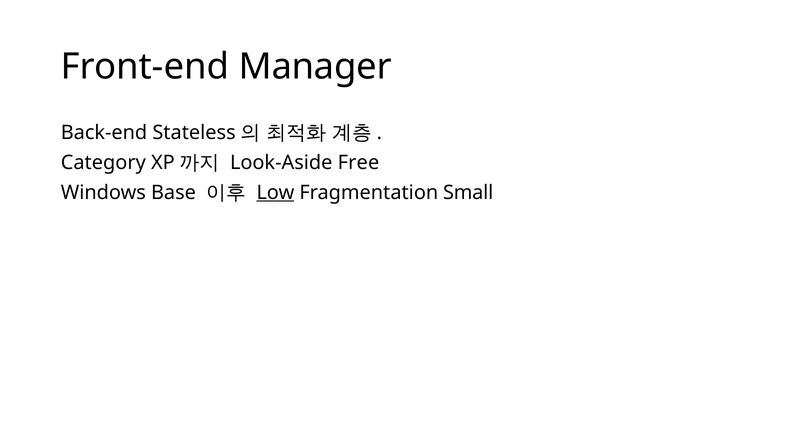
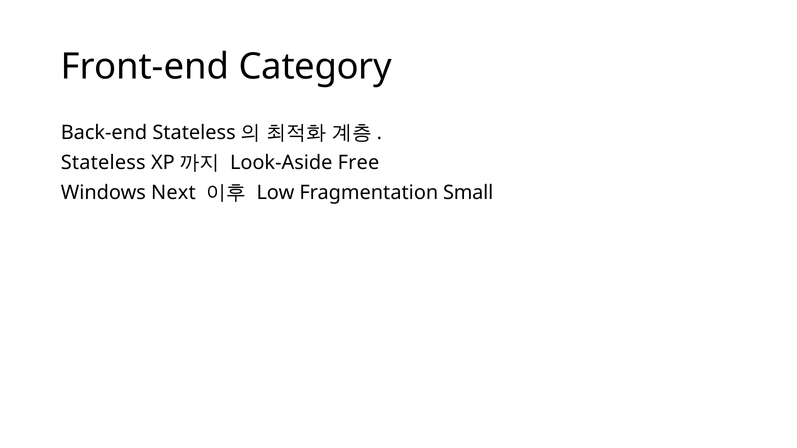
Manager: Manager -> Category (315, 67)
Category: Category -> Stateless (103, 163)
Base: Base -> Next (173, 193)
Low underline: present -> none (275, 193)
